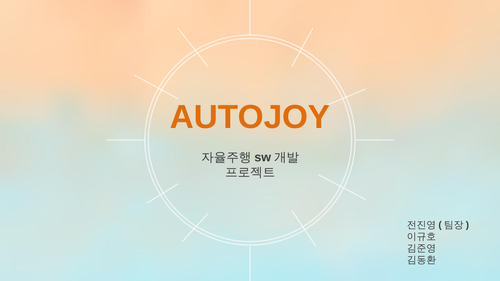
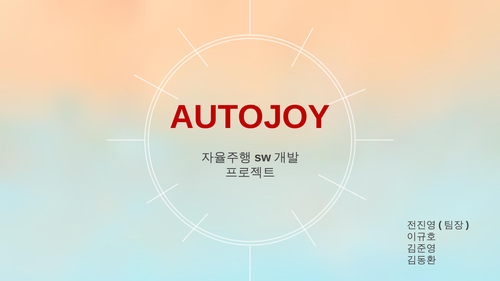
AUTOJOY colour: orange -> red (250, 117)
